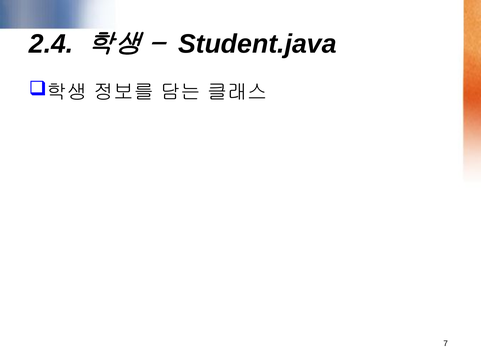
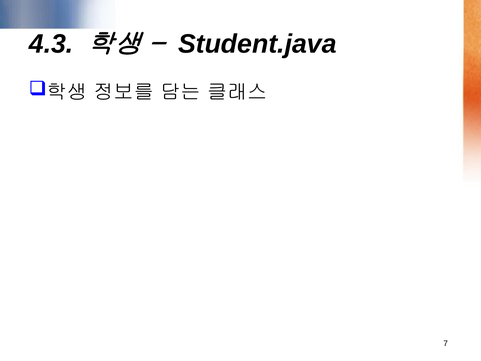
2.4: 2.4 -> 4.3 (51, 44)
